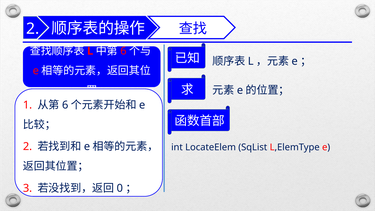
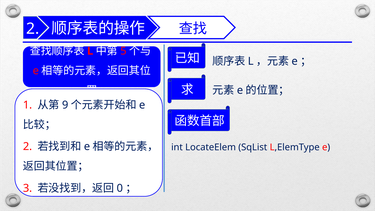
6: 6 -> 5 (123, 51)
6: 6 -> 9 (65, 105)
